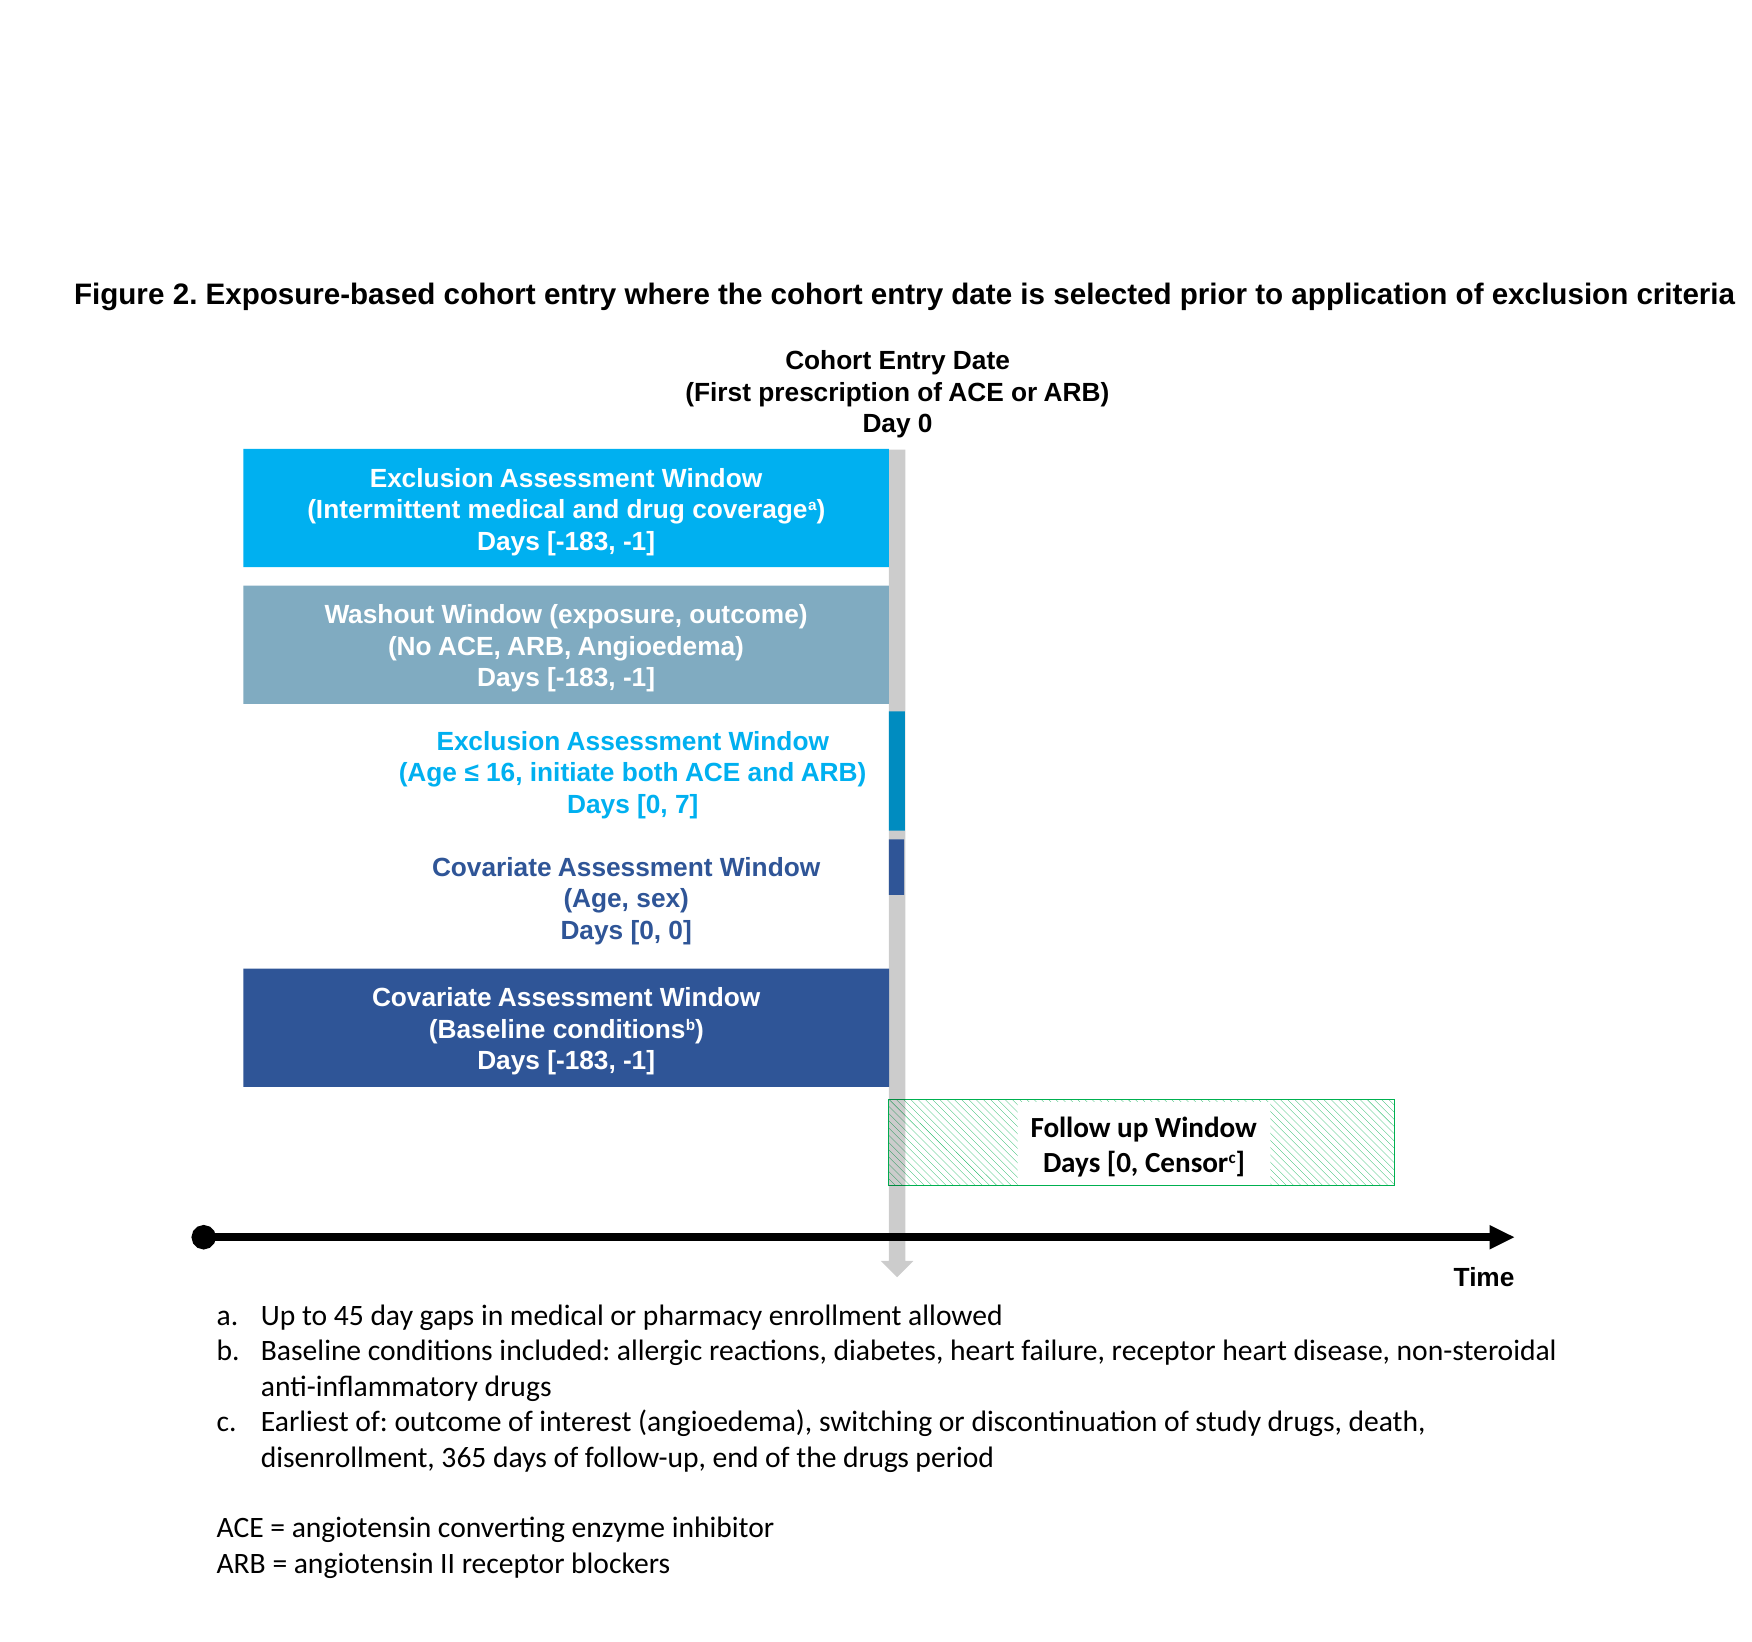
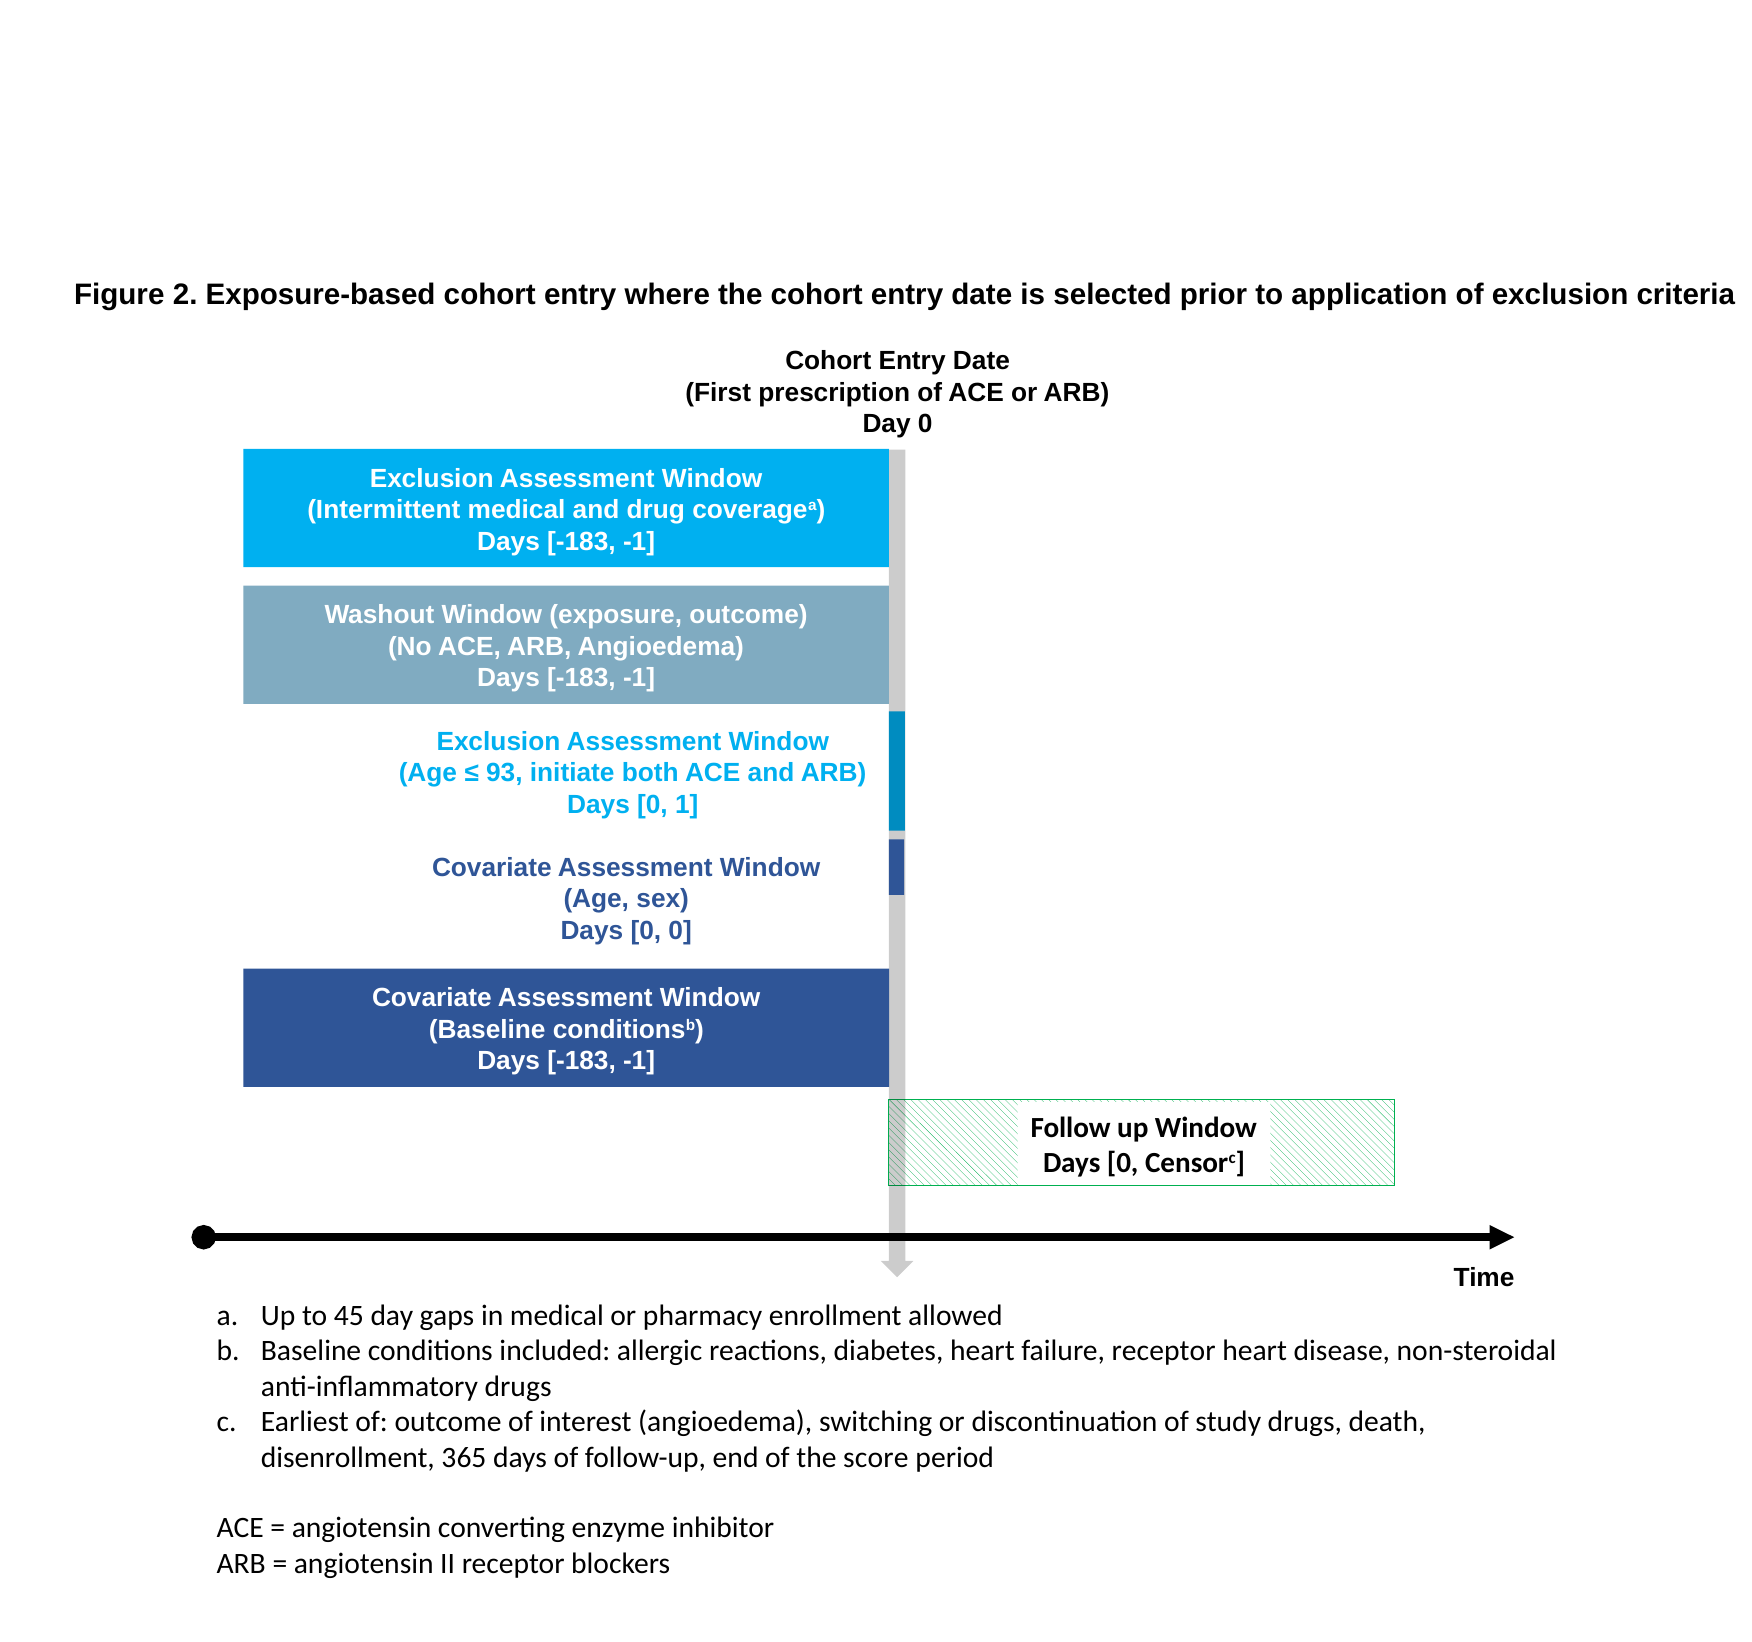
16: 16 -> 93 (504, 773)
7: 7 -> 1 (687, 805)
the drugs: drugs -> score (876, 1458)
